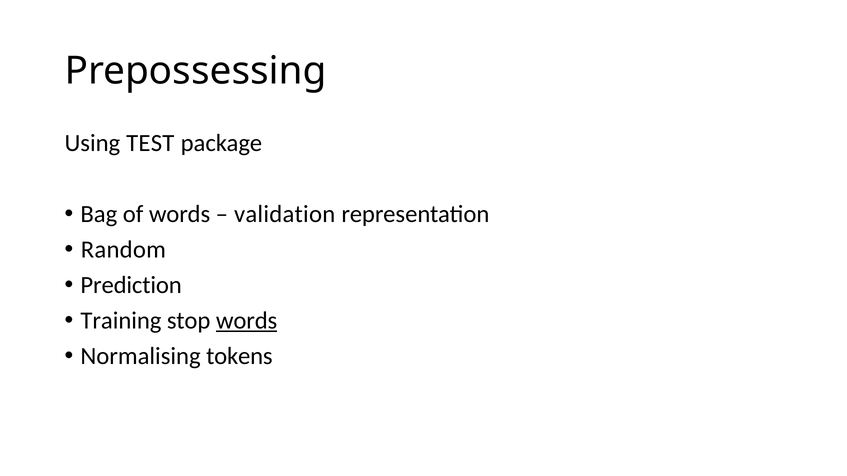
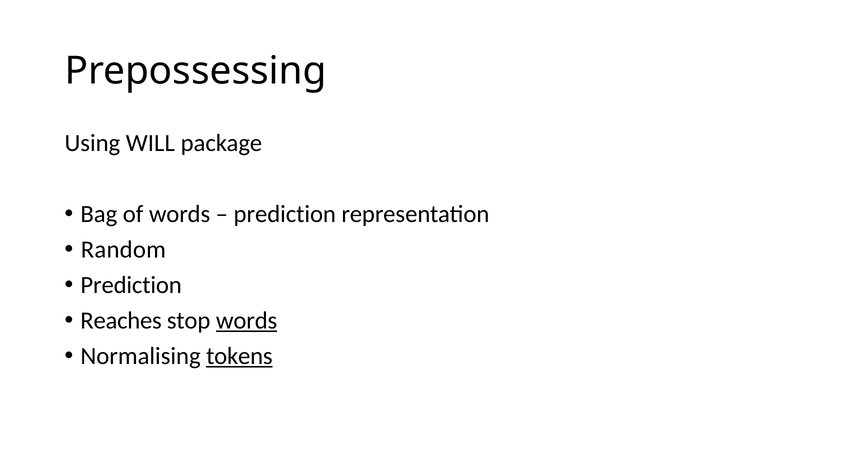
TEST: TEST -> WILL (150, 143)
validation: validation -> prediction (285, 214)
Training: Training -> Reaches (121, 321)
tokens underline: none -> present (239, 356)
